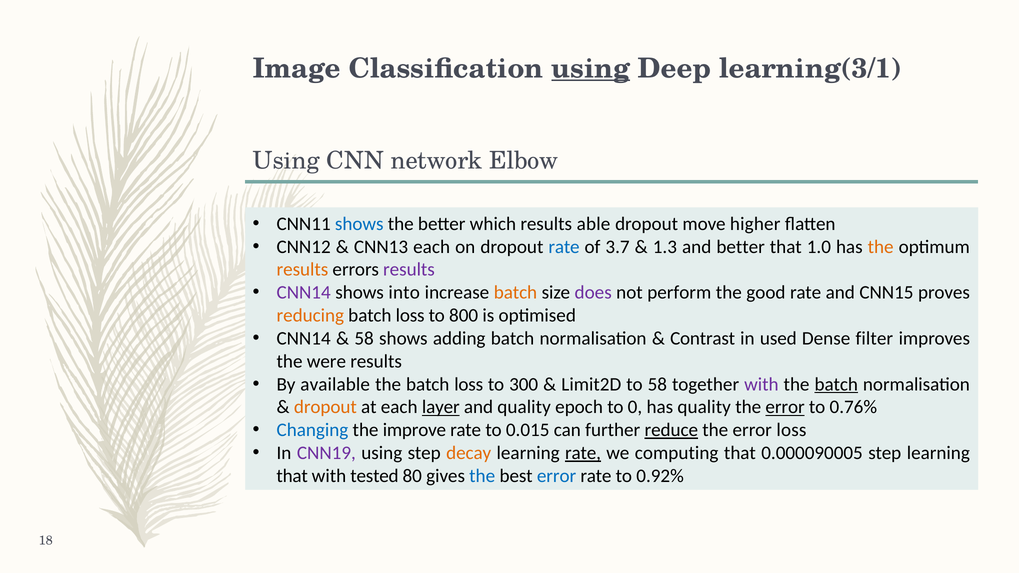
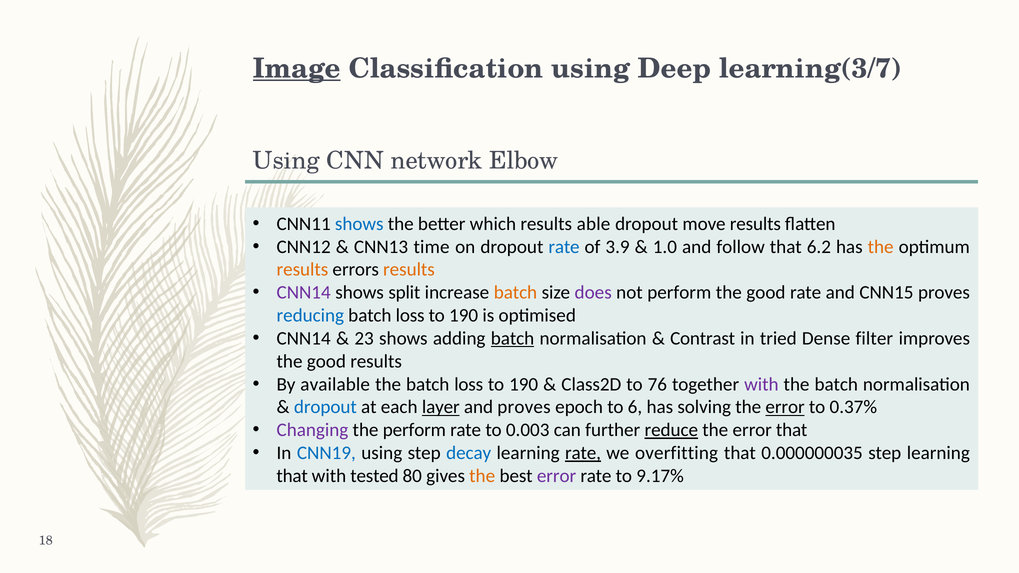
Image underline: none -> present (297, 68)
using underline: present -> none (591, 68)
learning(3/1: learning(3/1 -> learning(3/7 (810, 68)
move higher: higher -> results (755, 224)
CNN13 each: each -> time (432, 247)
3.7: 3.7 -> 3.9 (618, 247)
1.3: 1.3 -> 1.0 (665, 247)
and better: better -> follow (741, 247)
1.0: 1.0 -> 6.2 (819, 247)
results colour: purple -> orange (409, 270)
into: into -> split (404, 293)
reducing colour: orange -> blue (310, 316)
800: 800 -> 190 (464, 316)
58: 58 -> 23 (364, 339)
batch underline: none -> present (513, 339)
used: used -> tried (778, 339)
were: were -> good (326, 361)
300: 300 -> 190 (524, 384)
Limit2D: Limit2D -> Class2D (591, 384)
to 58: 58 -> 76 (657, 384)
batch underline: present -> none (836, 384)
dropout colour: orange -> blue (325, 407)
and quality: quality -> proves (524, 407)
0: 0 -> 6 (635, 407)
has quality: quality -> solving (704, 407)
0.76%: 0.76% -> 0.37% (853, 407)
Changing colour: blue -> purple (312, 430)
the improve: improve -> perform (414, 430)
0.015: 0.015 -> 0.003 (528, 430)
error loss: loss -> that (792, 430)
CNN19 colour: purple -> blue (326, 453)
decay colour: orange -> blue (469, 453)
computing: computing -> overfitting (677, 453)
0.000090005: 0.000090005 -> 0.000000035 (812, 453)
the colour: blue -> orange (482, 476)
error colour: blue -> purple (557, 476)
0.92%: 0.92% -> 9.17% (660, 476)
